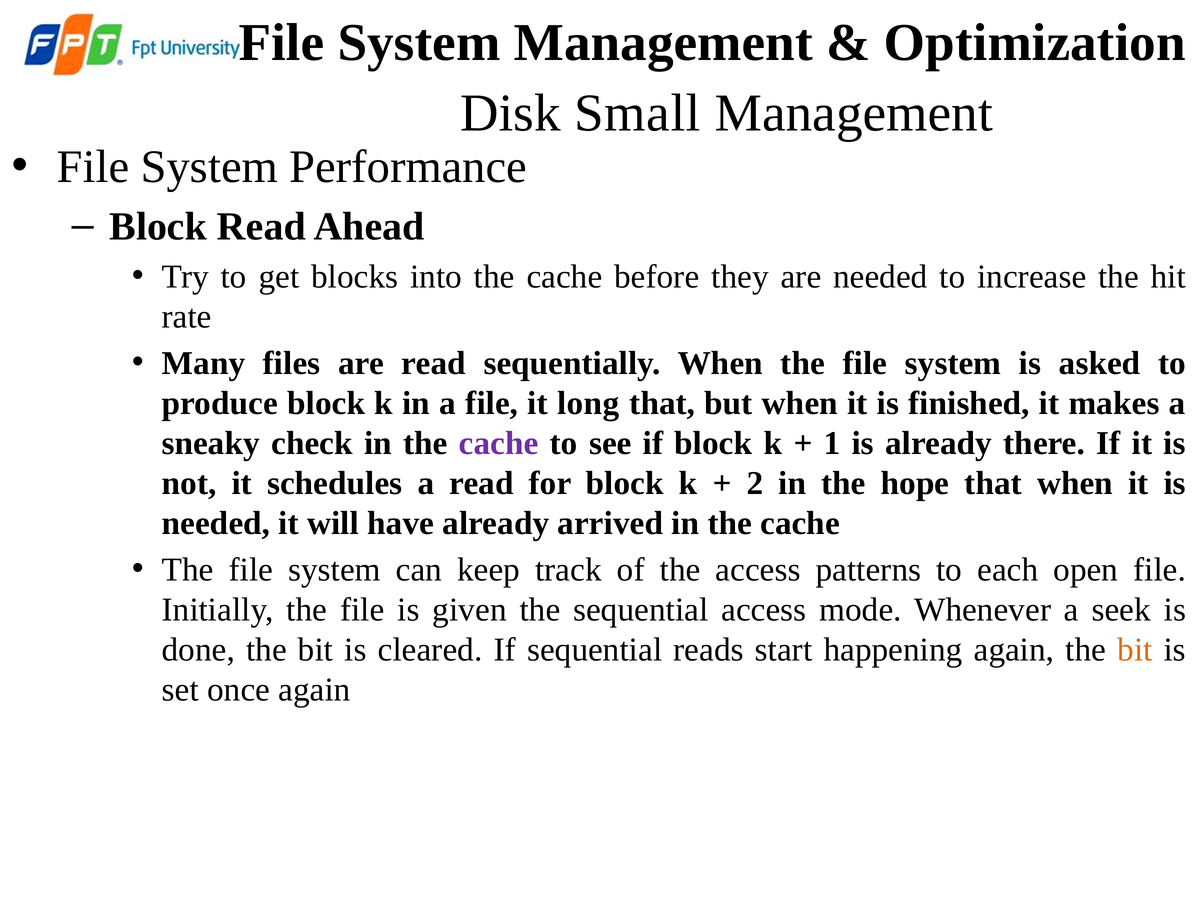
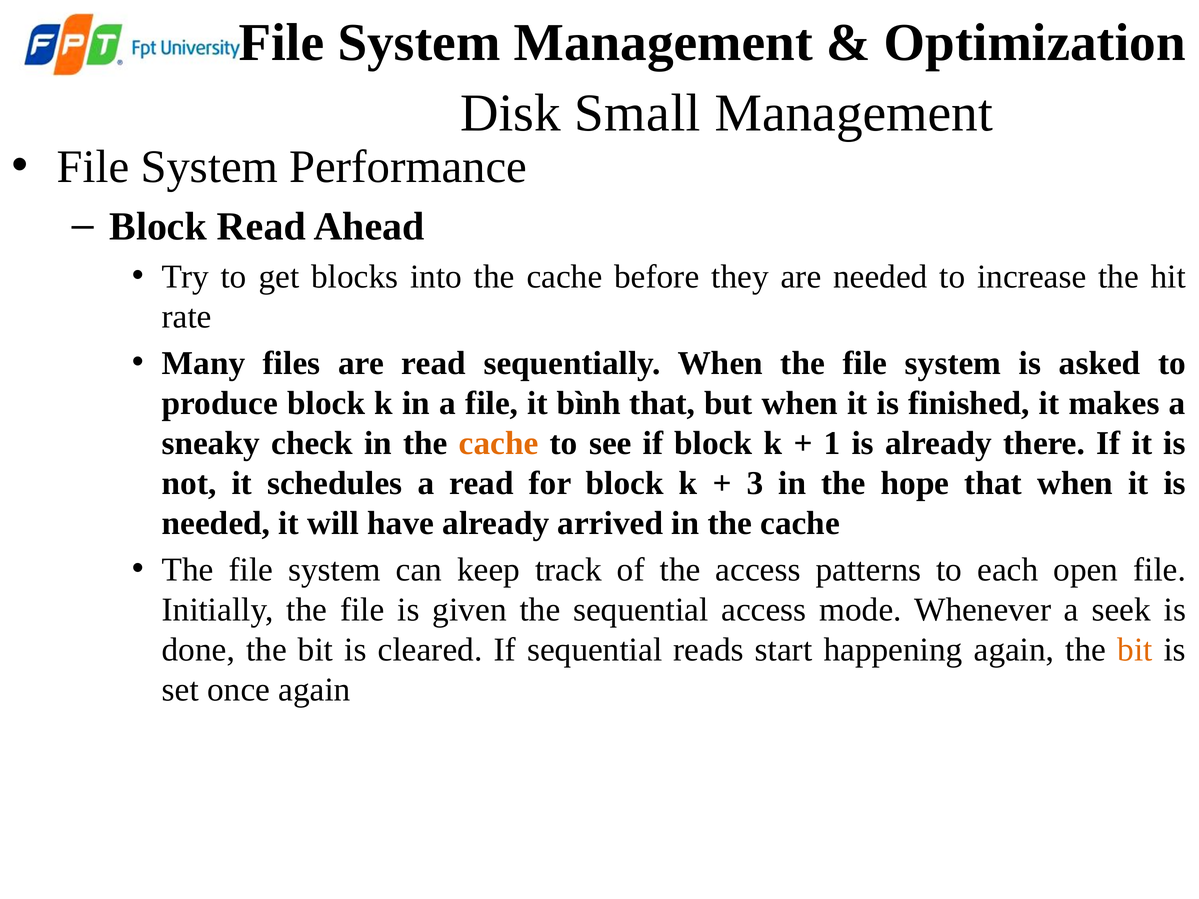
long: long -> bình (589, 403)
cache colour: purple -> orange (499, 443)
2: 2 -> 3 (755, 483)
